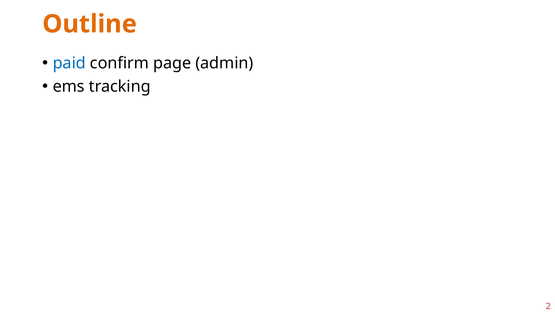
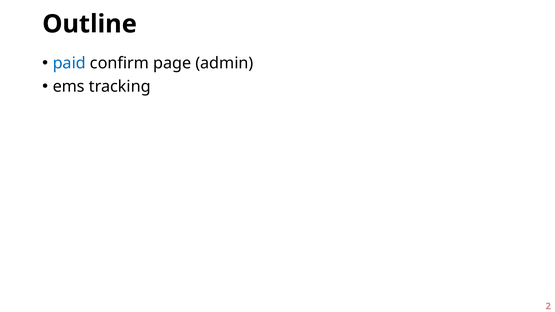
Outline colour: orange -> black (90, 24)
